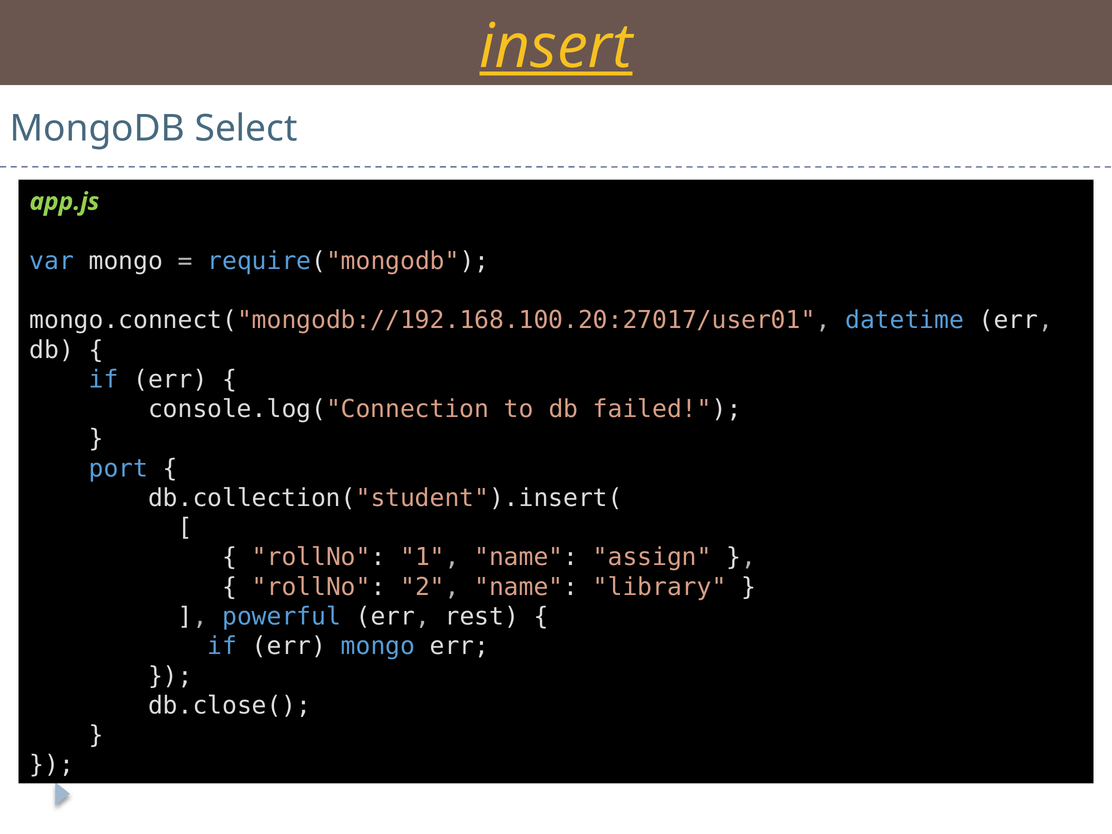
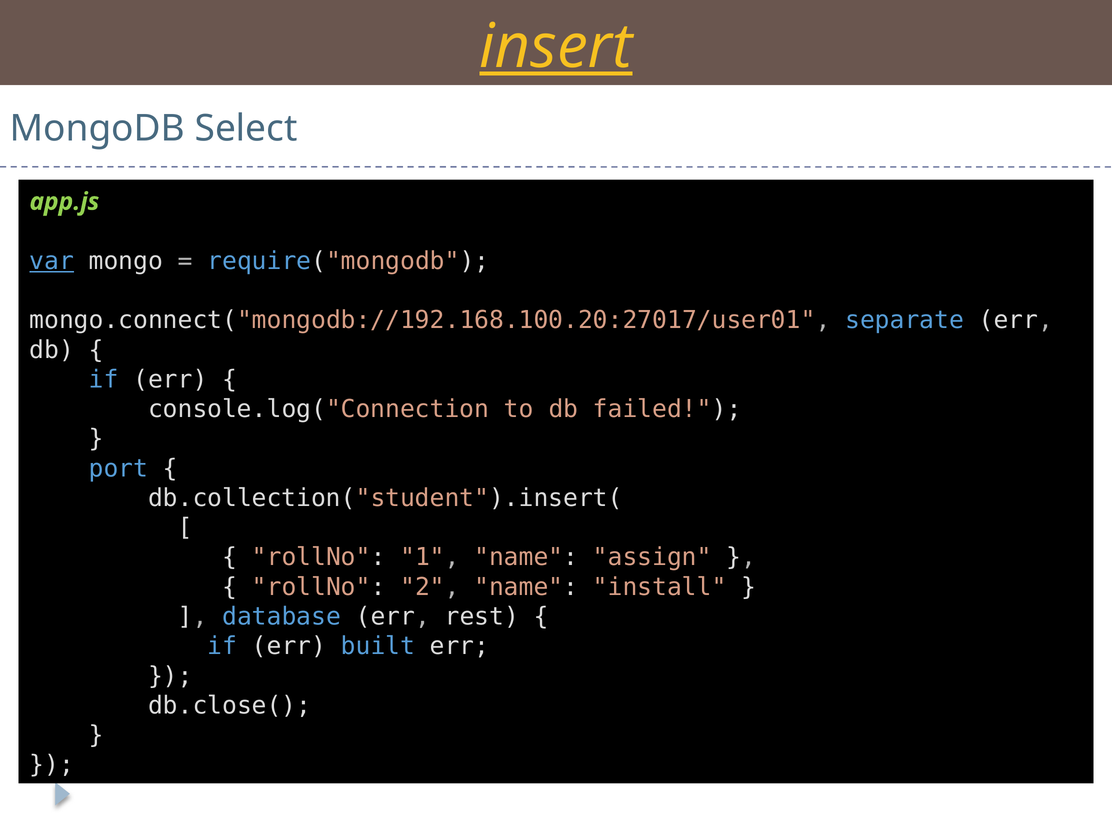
var underline: none -> present (52, 261)
datetime: datetime -> separate (905, 320)
library: library -> install (660, 587)
powerful: powerful -> database (282, 617)
err mongo: mongo -> built (378, 646)
